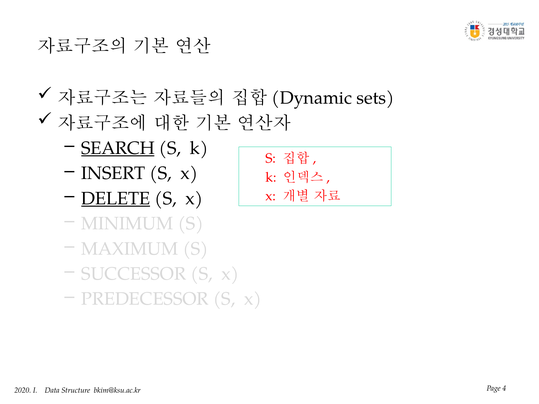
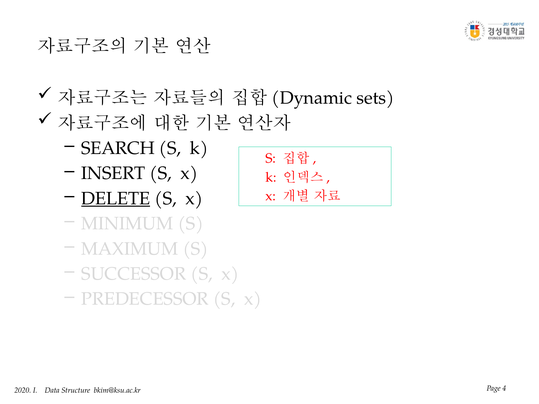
SEARCH underline: present -> none (118, 148)
